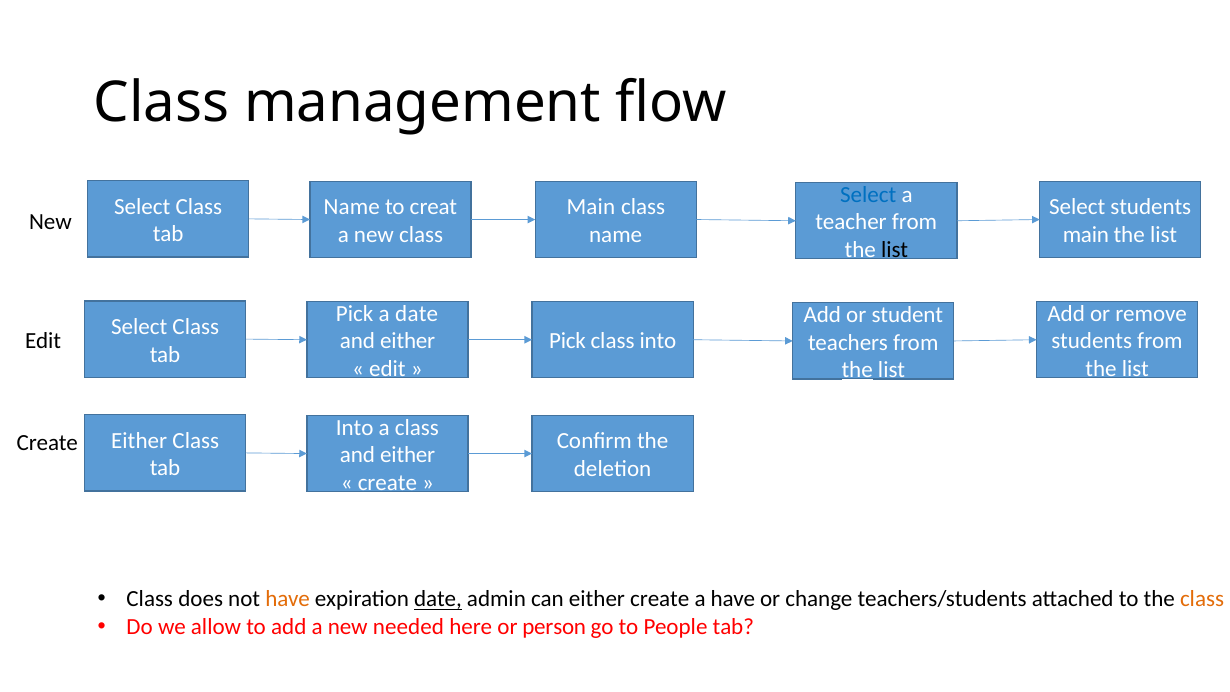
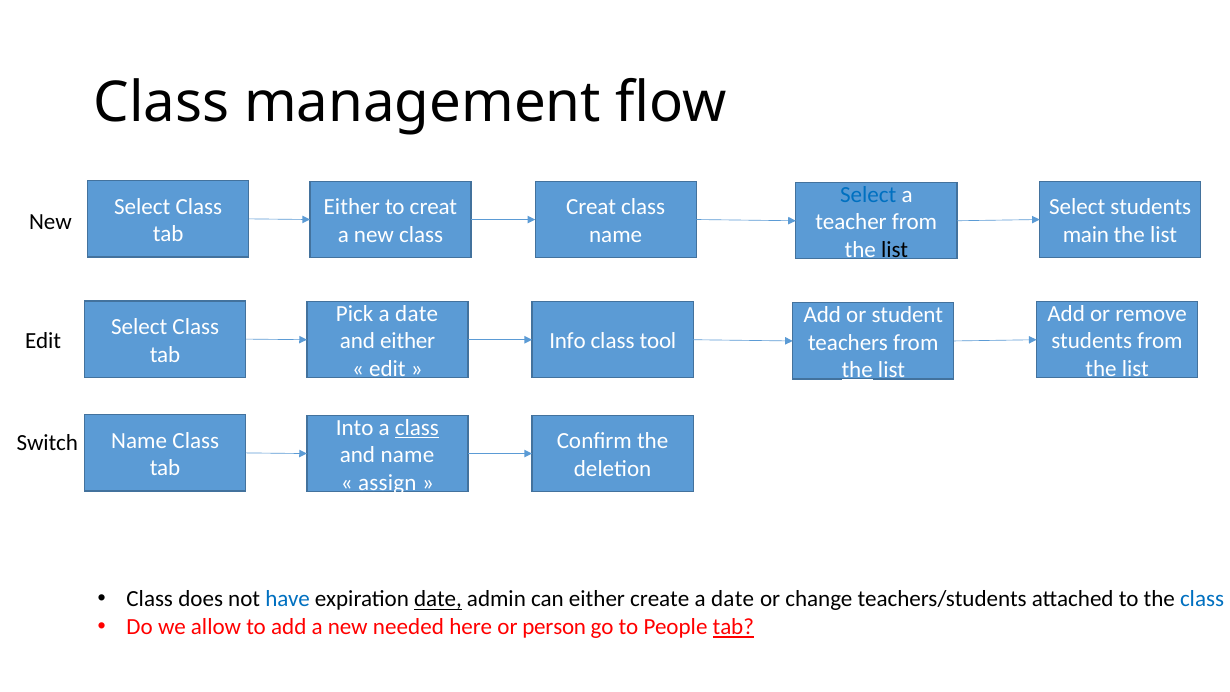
Name: Name -> Either (352, 207)
Main: Main -> Creat (591, 207)
Pick: Pick -> Info (567, 341)
class into: into -> tool (658, 341)
class underline: none -> present (417, 427)
Either: Either -> Name (139, 441)
Create: Create -> Switch (47, 443)
either: either -> name (407, 455)
create: create -> assign (387, 483)
have colour: orange -> blue (288, 599)
have: have -> date (733, 599)
class colour: orange -> blue (1202, 599)
tab underline: none -> present (733, 627)
